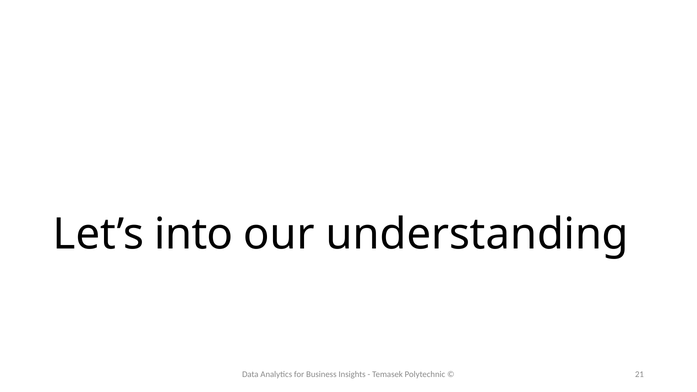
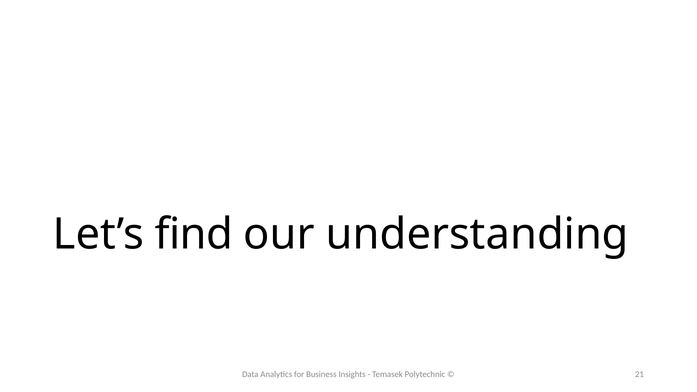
into: into -> find (194, 234)
